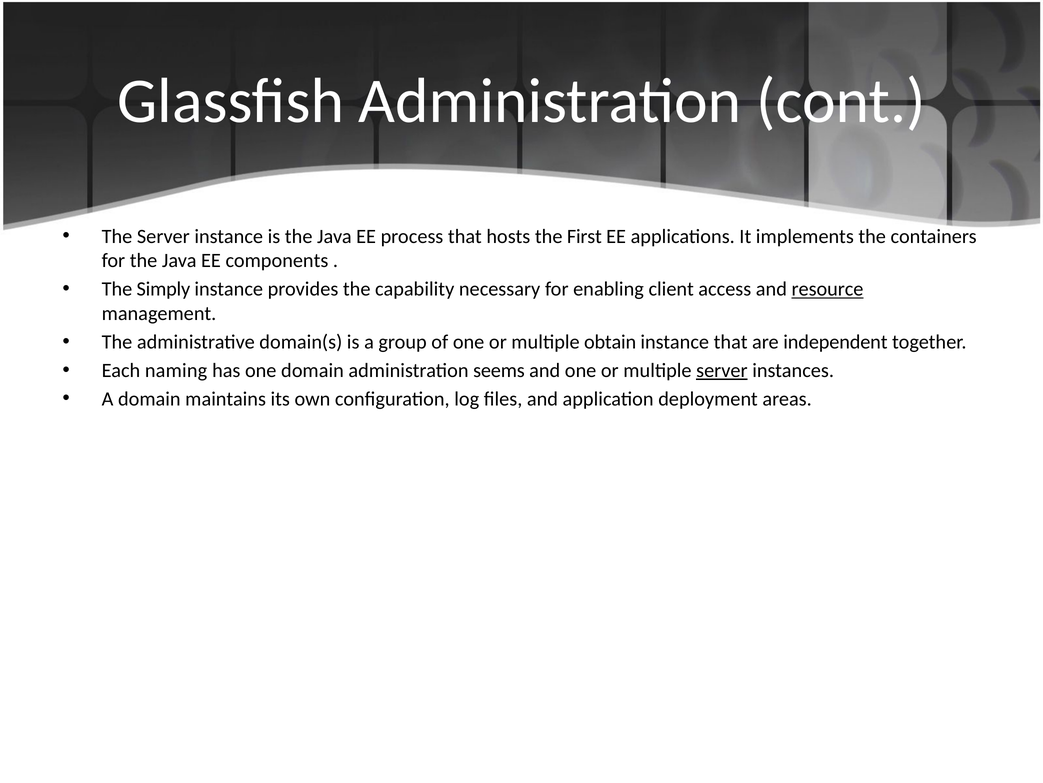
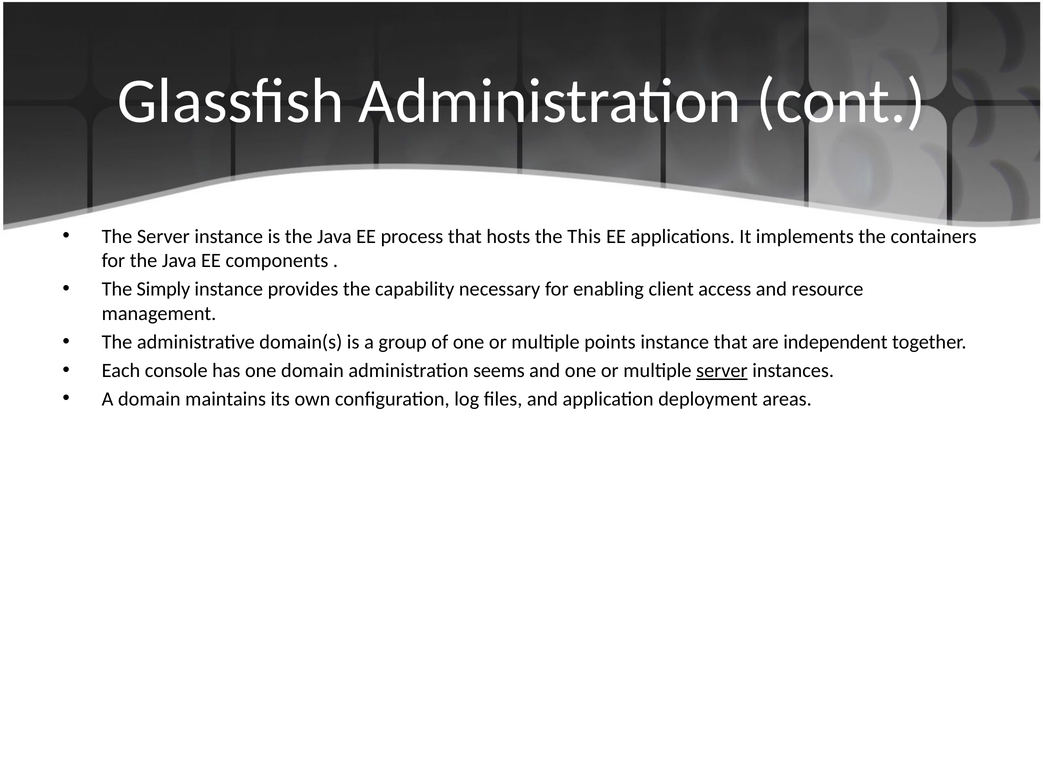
First: First -> This (584, 236)
resource underline: present -> none (827, 289)
obtain: obtain -> points (610, 342)
naming: naming -> console (176, 370)
